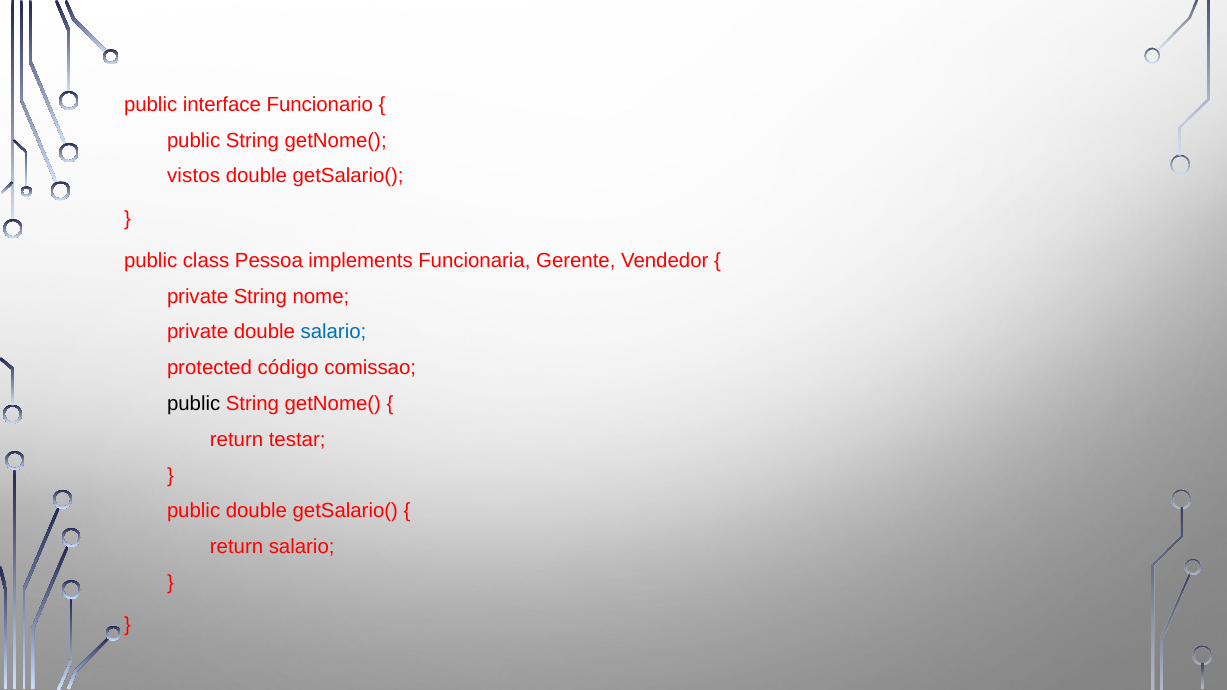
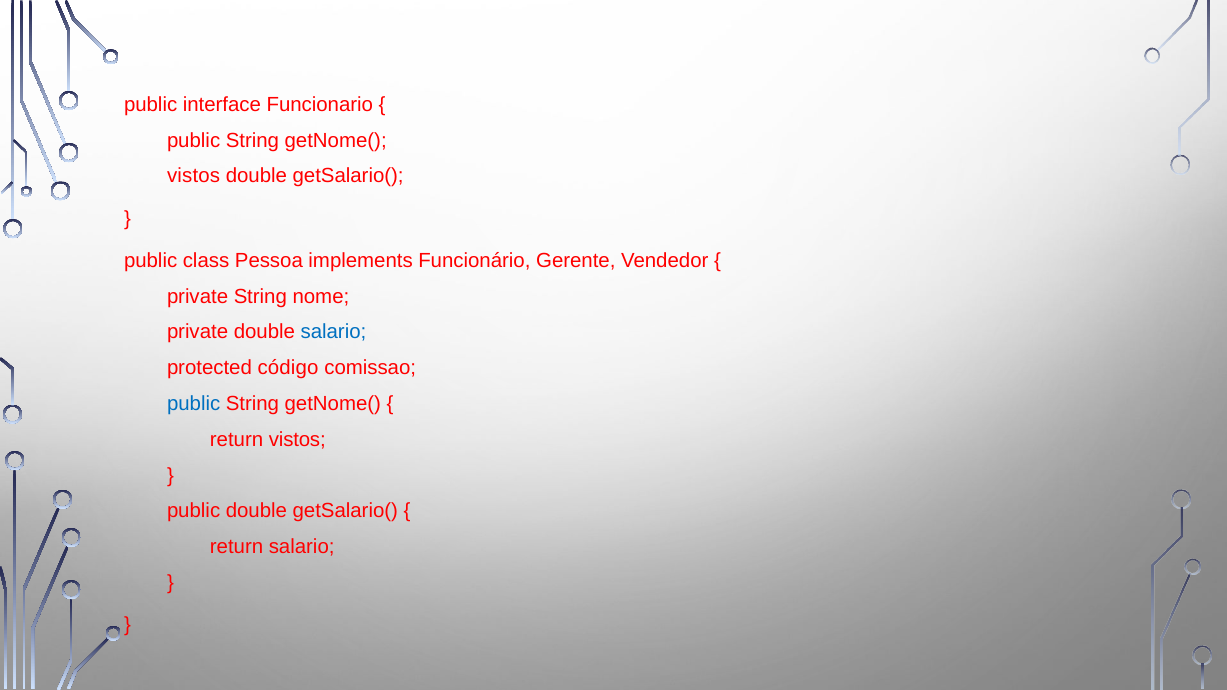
Funcionaria: Funcionaria -> Funcionário (474, 261)
public colour: black -> blue (194, 404)
return testar: testar -> vistos (297, 440)
